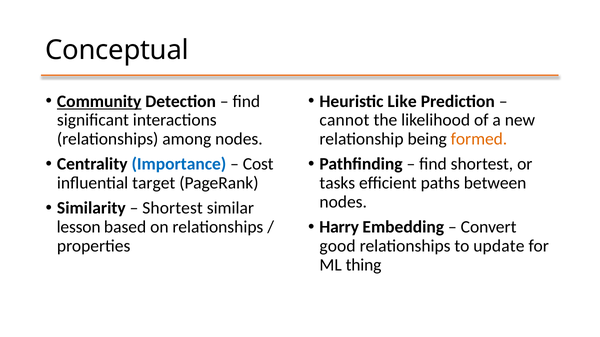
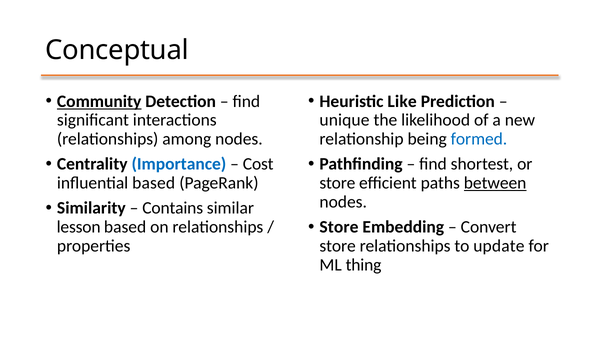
cannot: cannot -> unique (344, 120)
formed colour: orange -> blue (479, 139)
influential target: target -> based (154, 183)
tasks: tasks -> store (337, 183)
between underline: none -> present (495, 183)
Shortest: Shortest -> Contains (173, 208)
Harry: Harry -> Store (339, 227)
good: good -> store (338, 246)
